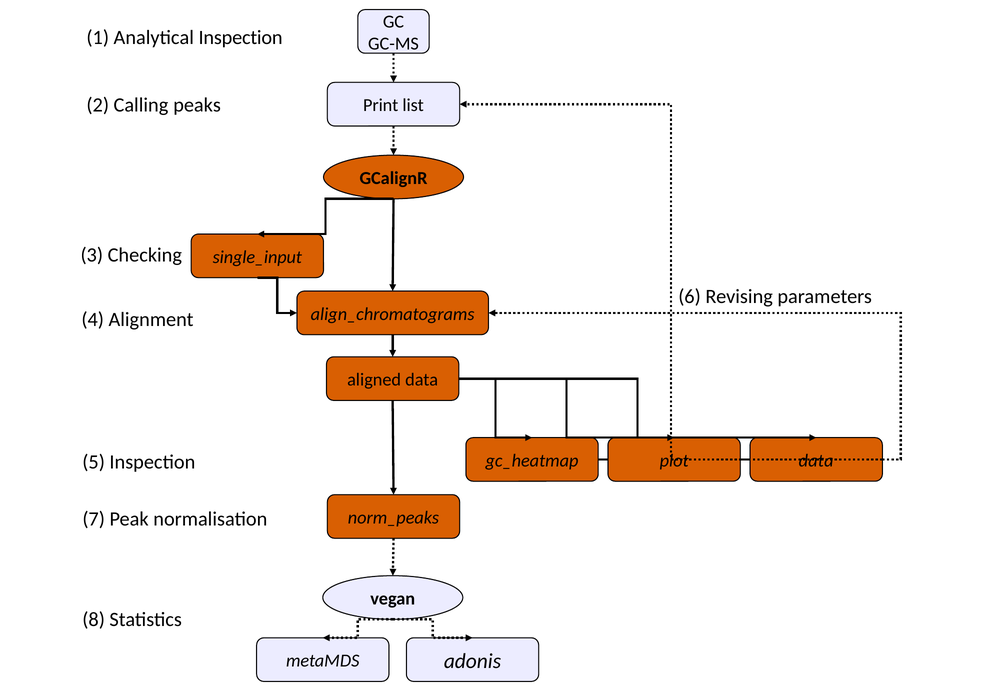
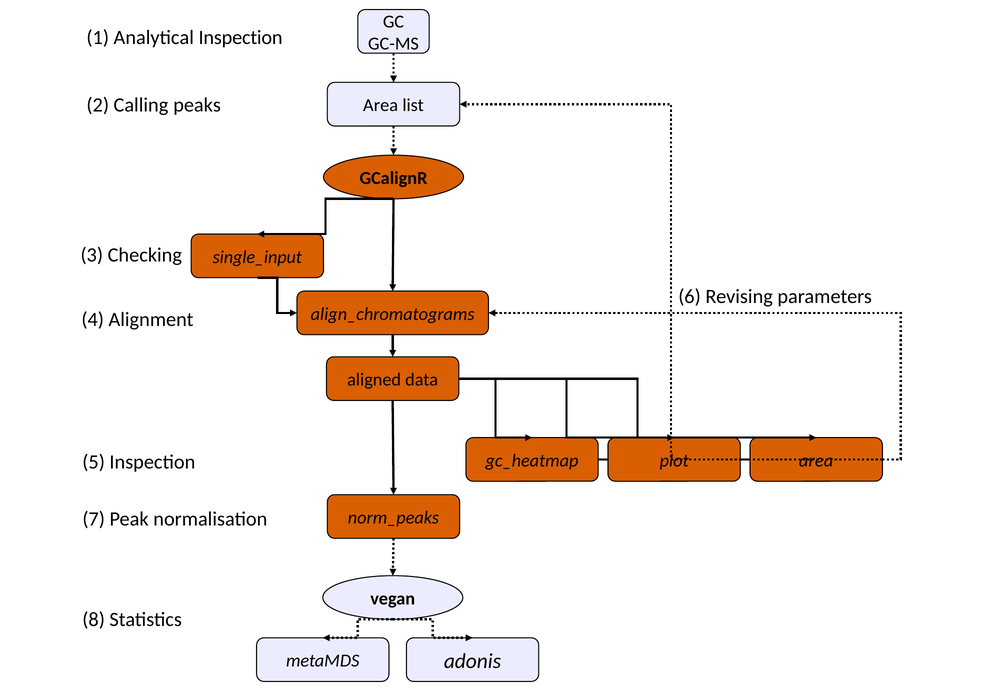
Print: Print -> Area (381, 105)
plot data: data -> area (816, 461)
